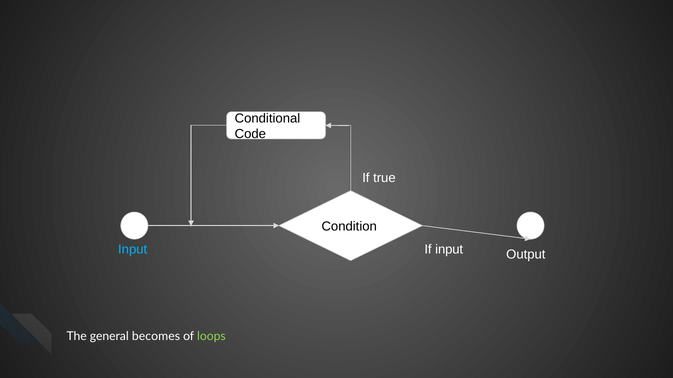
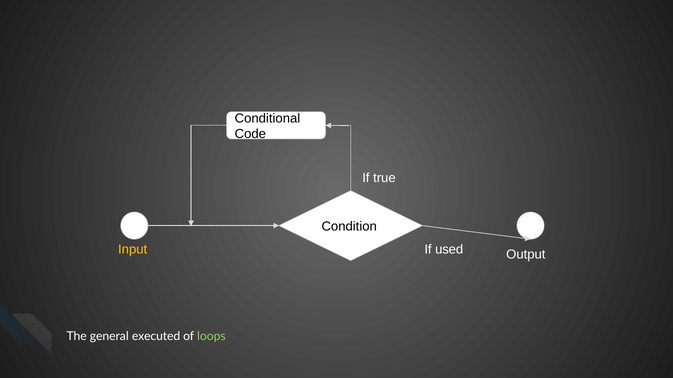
Input colour: light blue -> yellow (133, 250)
If input: input -> used (449, 250)
becomes: becomes -> executed (156, 337)
